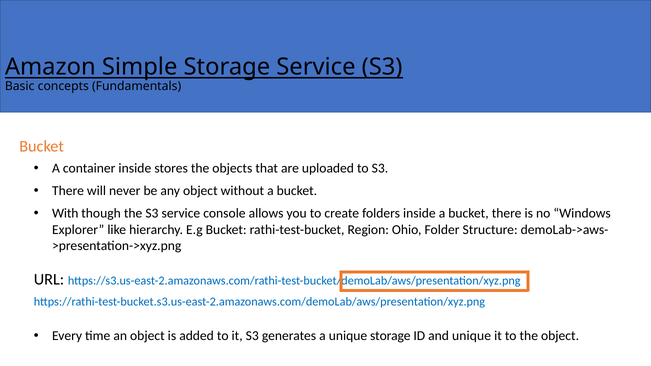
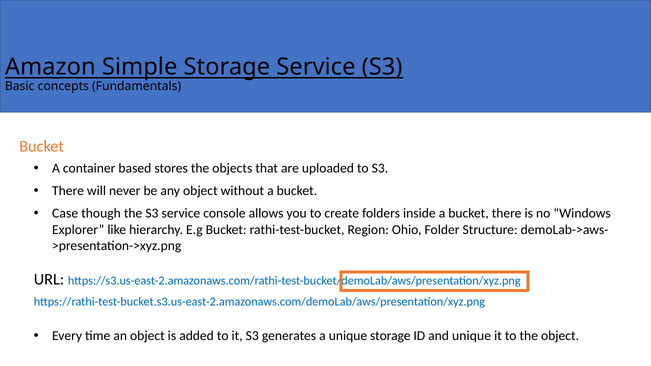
container inside: inside -> based (135, 168)
With: With -> Case (65, 214)
